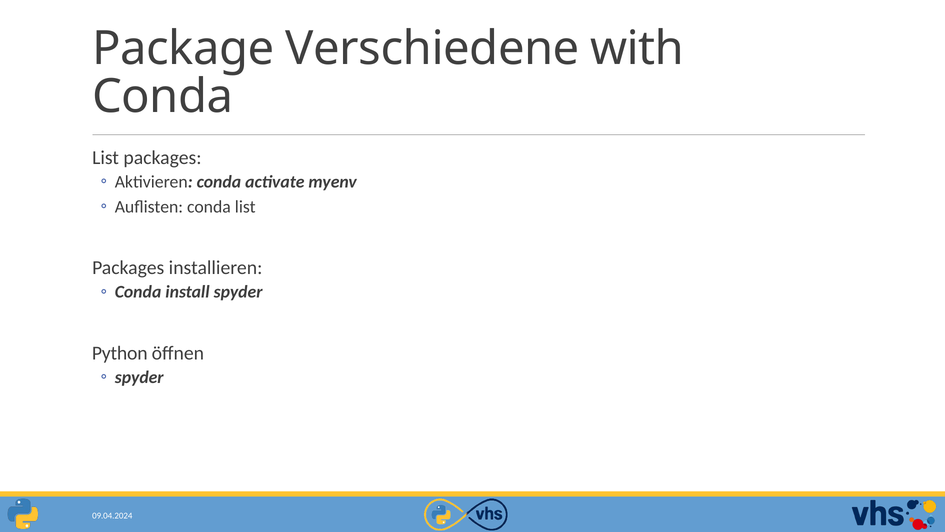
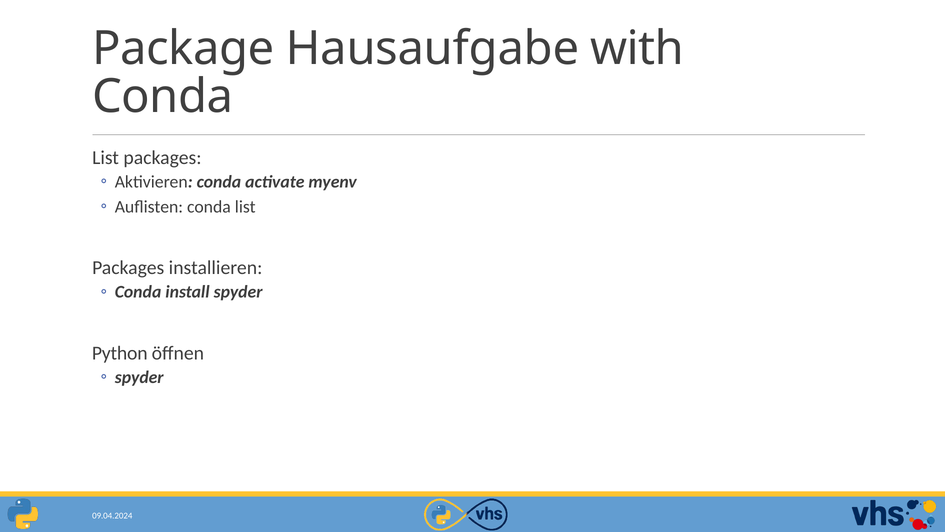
Verschiedene: Verschiedene -> Hausaufgabe (432, 49)
